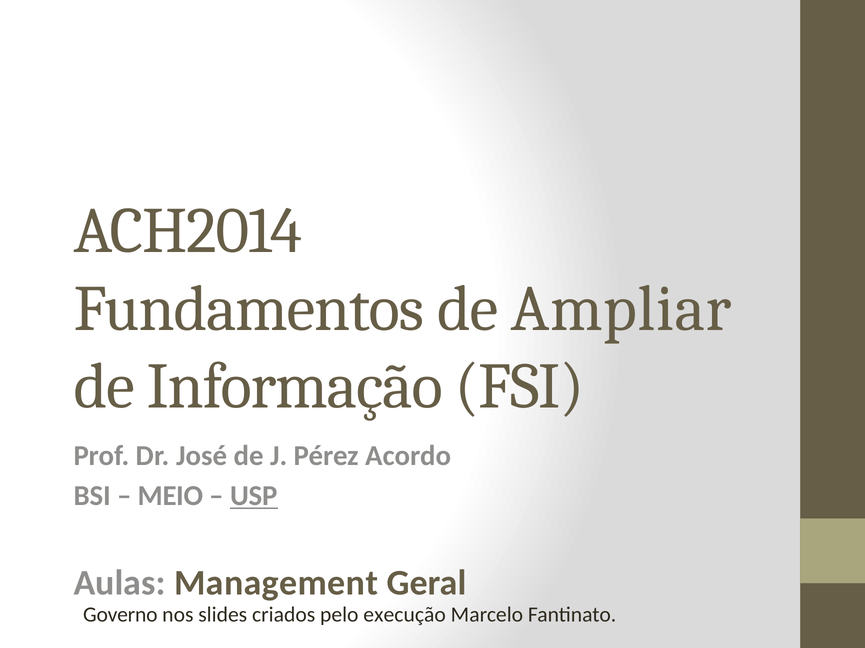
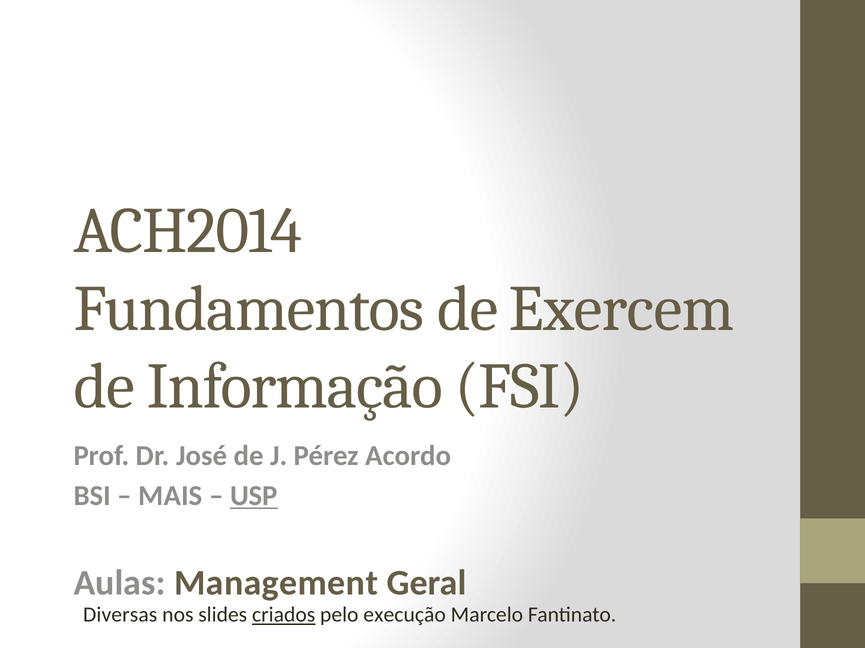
Ampliar: Ampliar -> Exercem (622, 309)
MEIO: MEIO -> MAIS (170, 497)
Governo: Governo -> Diversas (120, 616)
criados underline: none -> present (284, 616)
